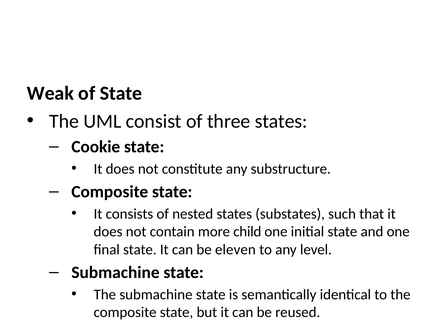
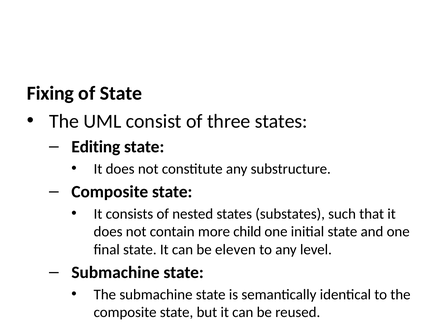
Weak: Weak -> Fixing (50, 94)
Cookie: Cookie -> Editing (96, 147)
